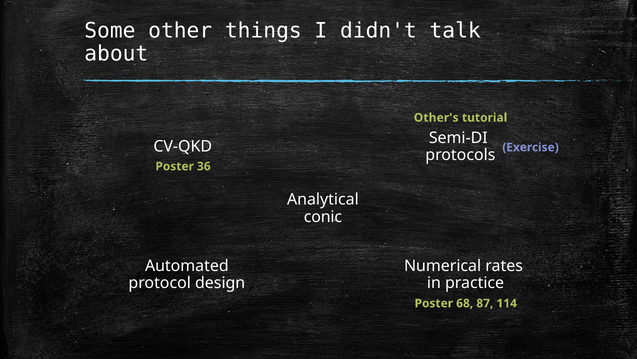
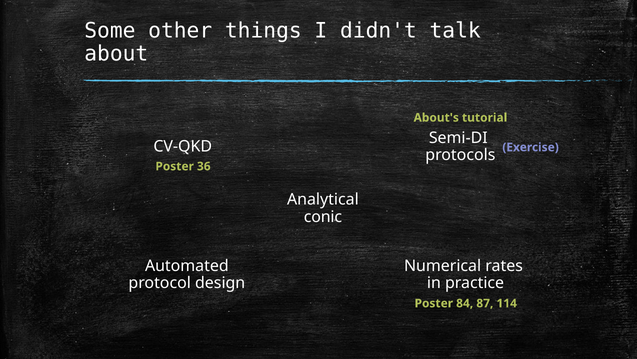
Other's: Other's -> About's (436, 118)
68: 68 -> 84 (465, 303)
